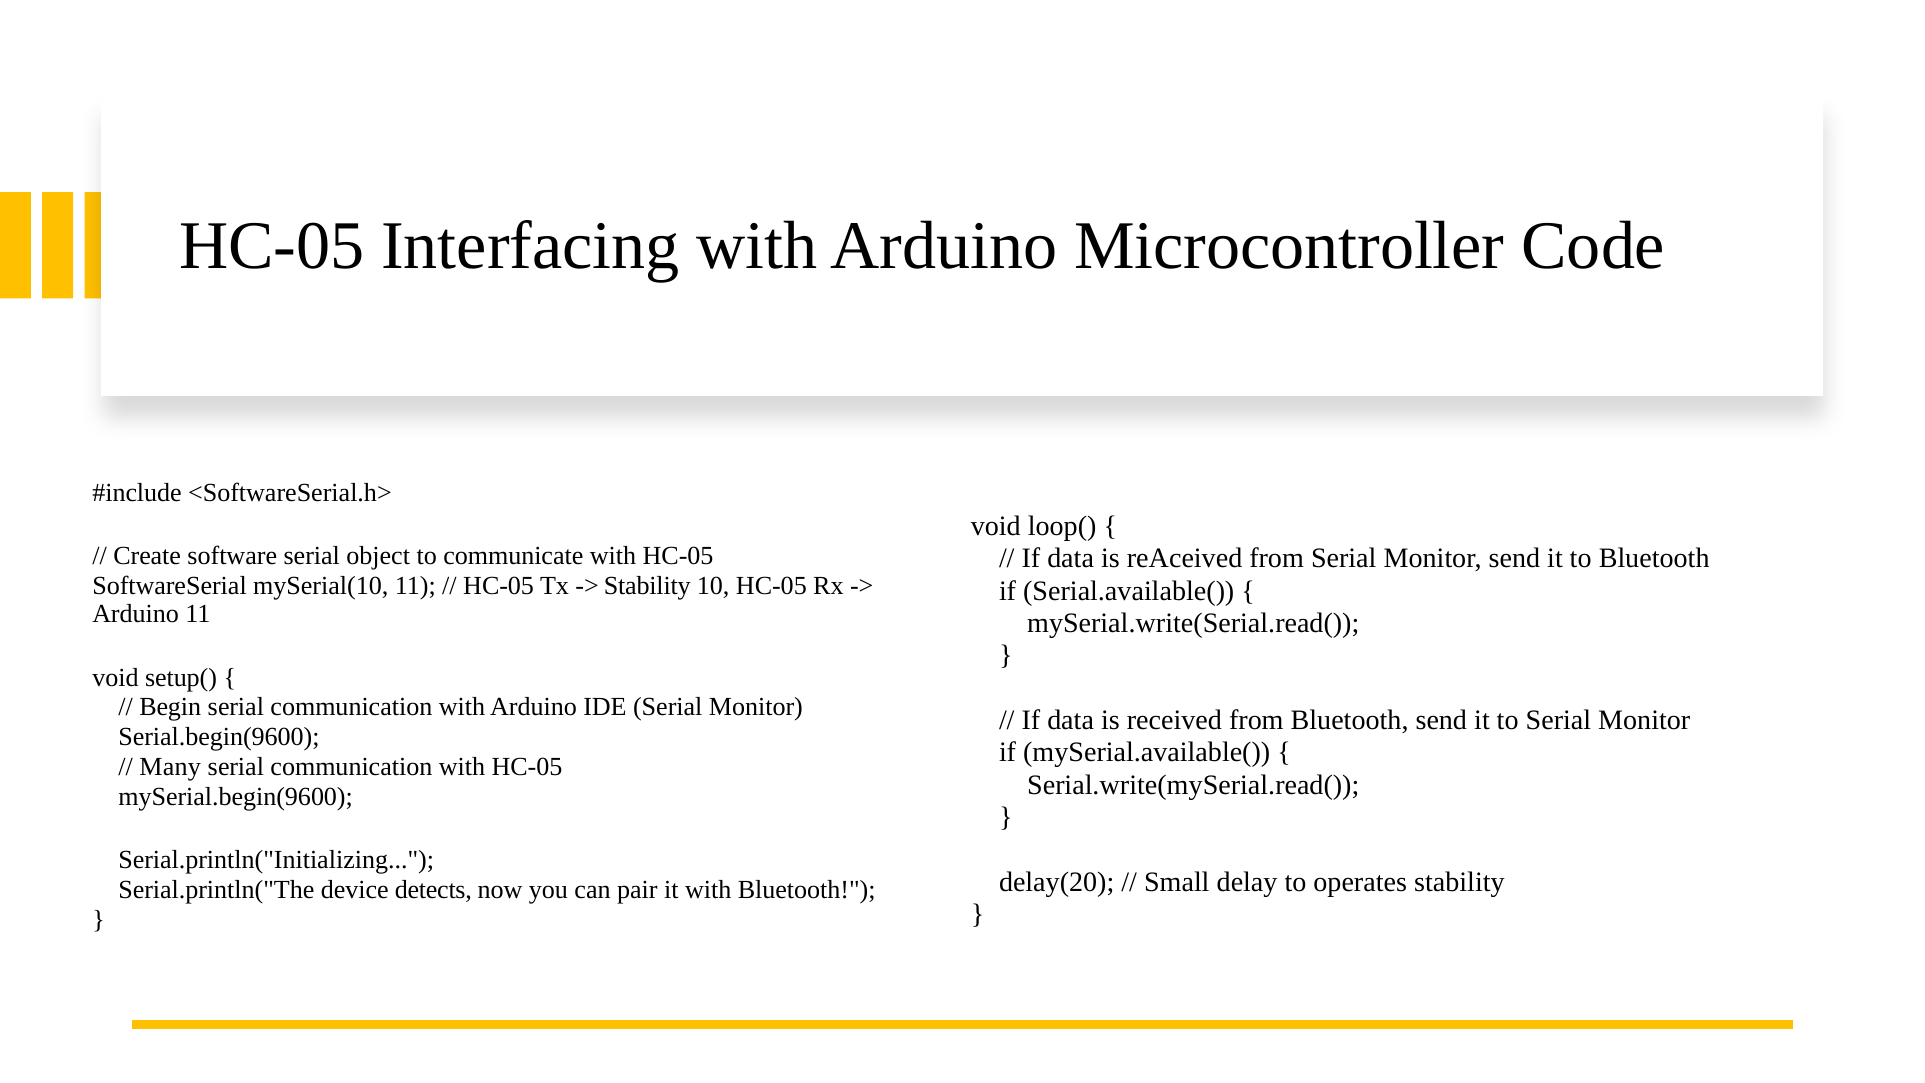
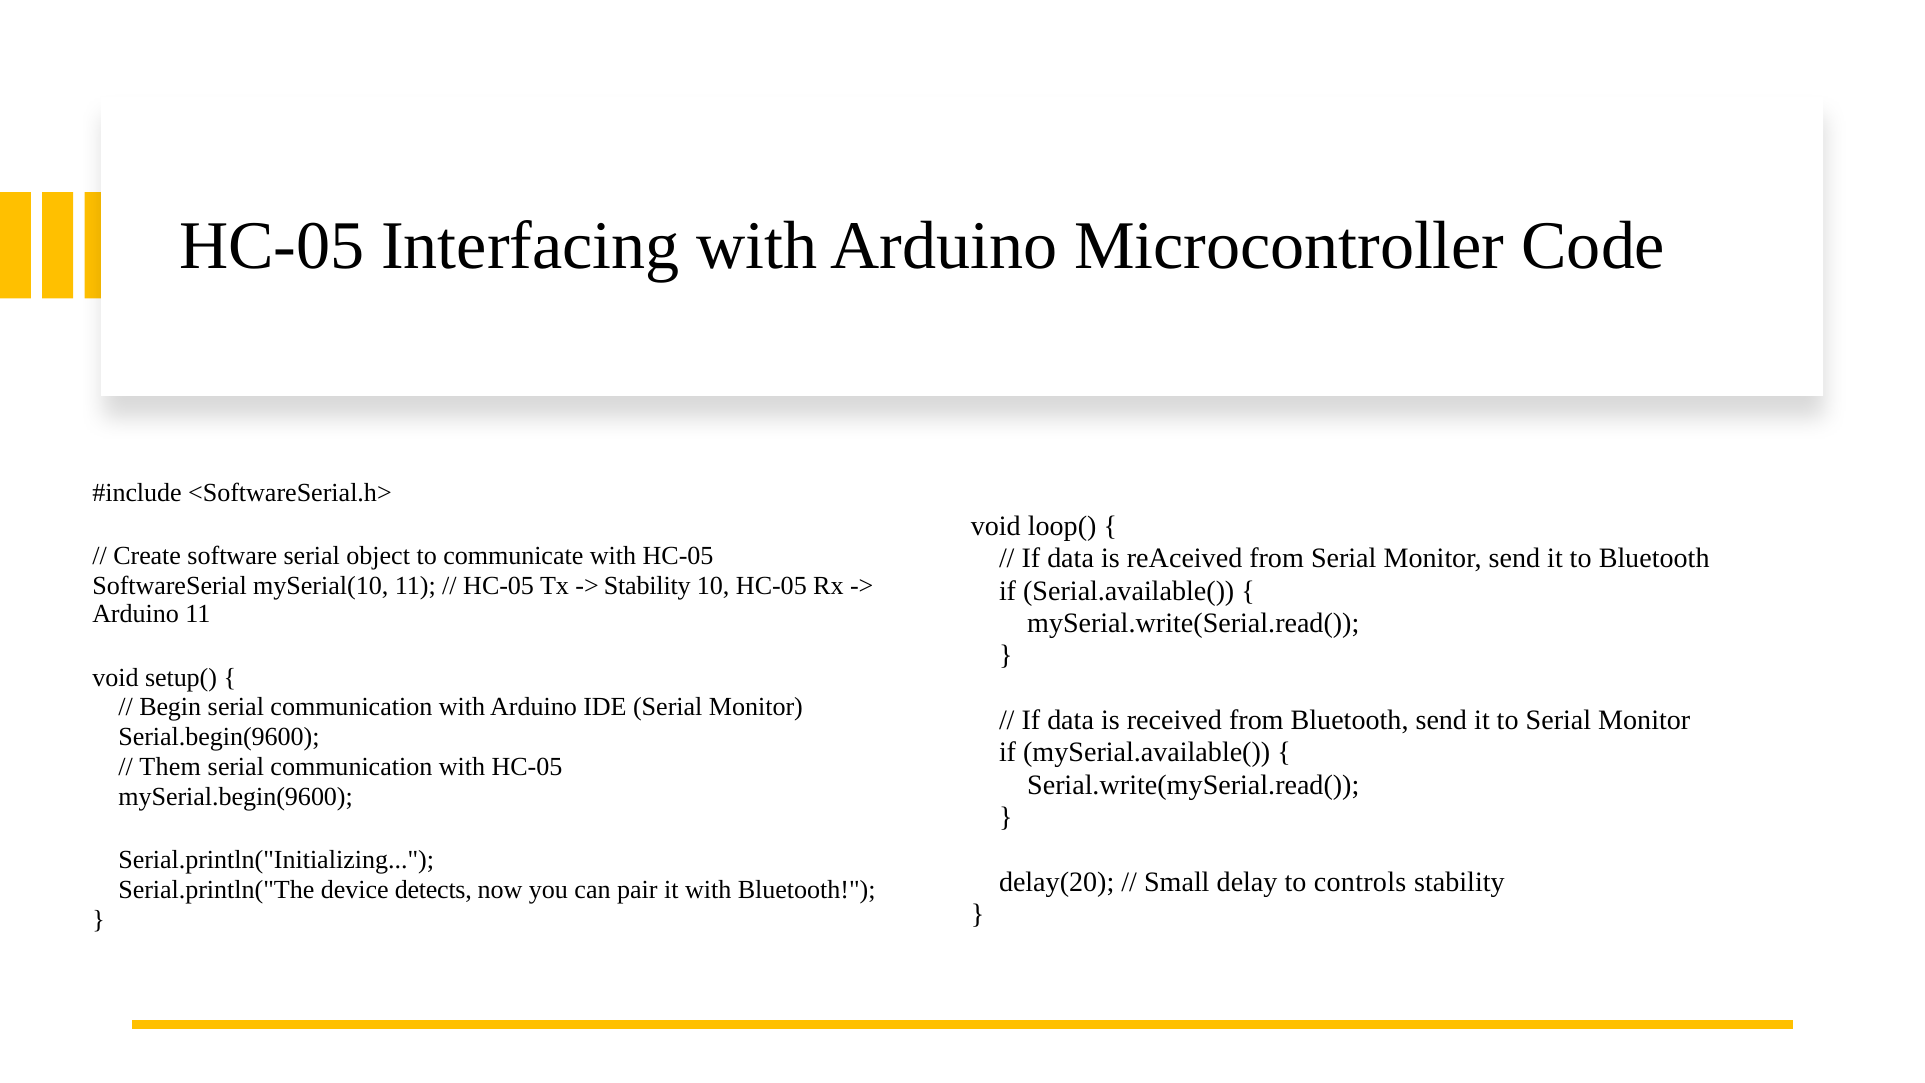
Many: Many -> Them (170, 767)
operates: operates -> controls (1360, 882)
